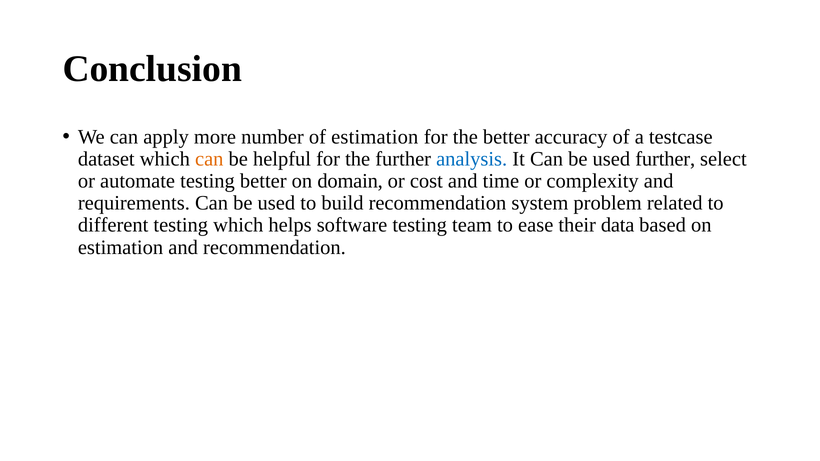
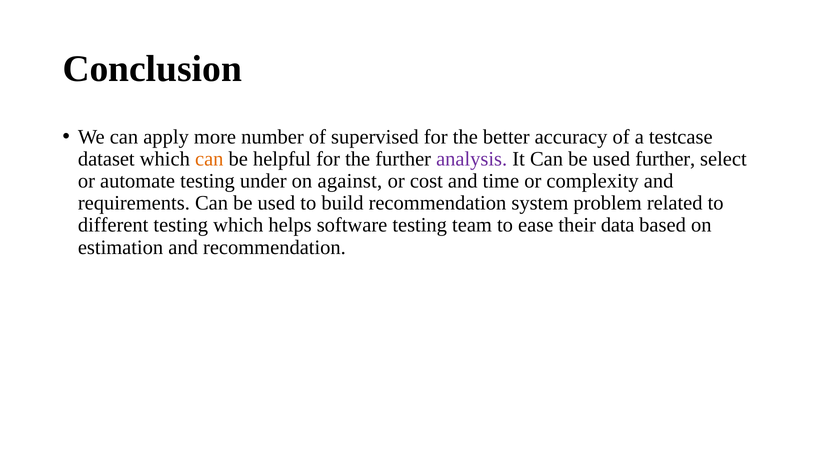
of estimation: estimation -> supervised (375, 137)
analysis colour: blue -> purple (472, 159)
testing better: better -> under (263, 181)
domain: domain -> against (350, 181)
